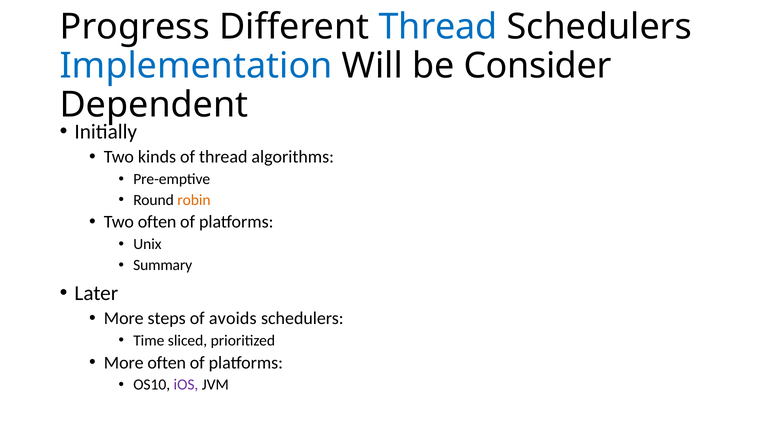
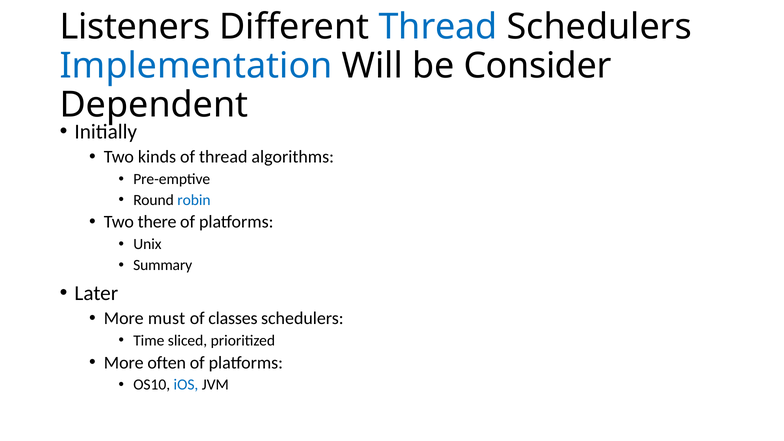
Progress: Progress -> Listeners (135, 27)
robin colour: orange -> blue (194, 200)
Two often: often -> there (157, 222)
steps: steps -> must (167, 318)
avoids: avoids -> classes (233, 318)
iOS colour: purple -> blue (186, 385)
